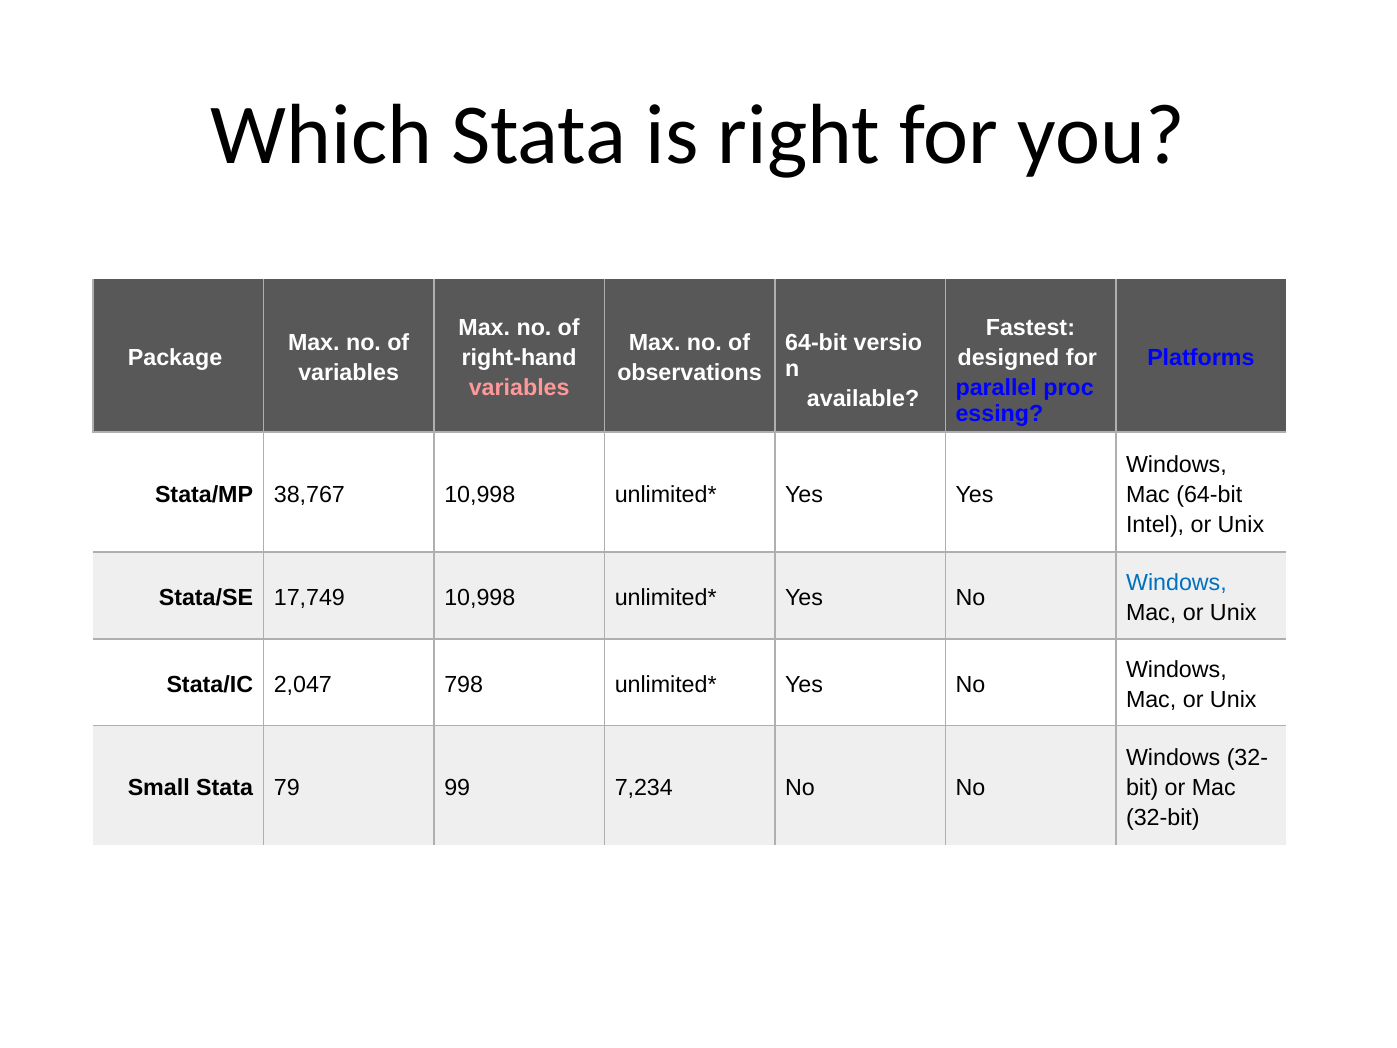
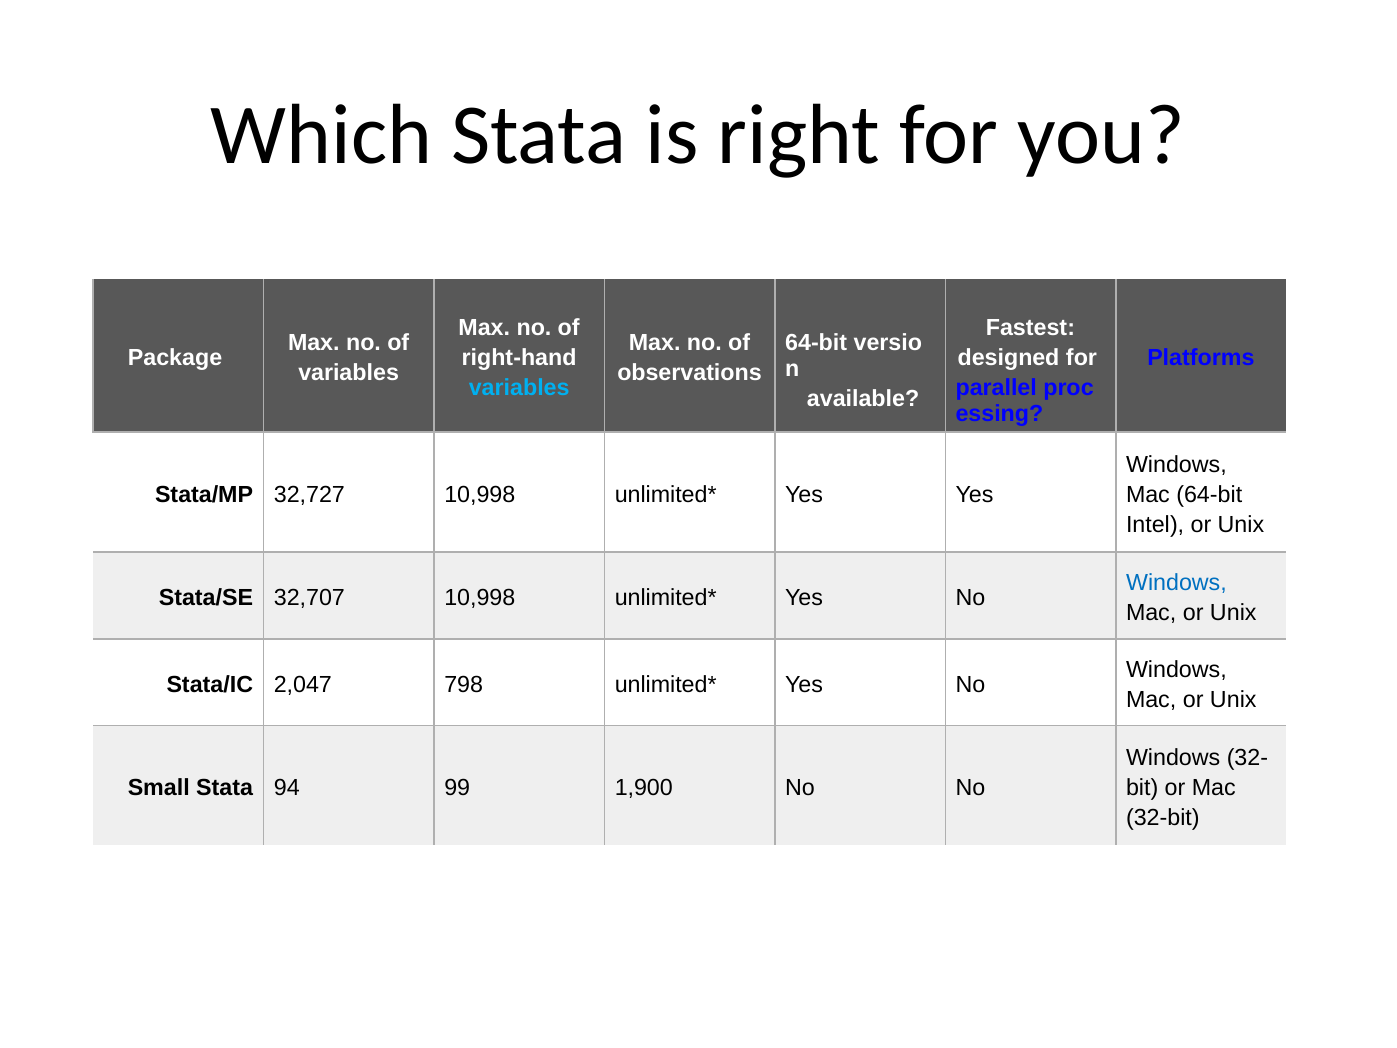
variables colour: pink -> light blue (519, 388)
38,767: 38,767 -> 32,727 (309, 494)
17,749: 17,749 -> 32,707 (309, 598)
79: 79 -> 94 (287, 788)
7,234: 7,234 -> 1,900 (644, 788)
